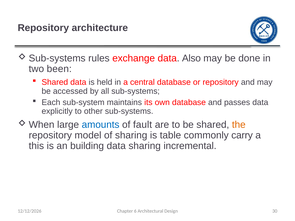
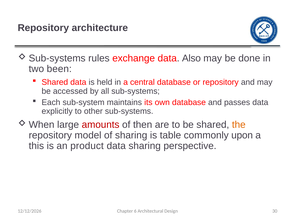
amounts colour: blue -> red (101, 125)
fault: fault -> then (143, 125)
carry: carry -> upon (242, 135)
building: building -> product (87, 146)
incremental: incremental -> perspective (190, 146)
